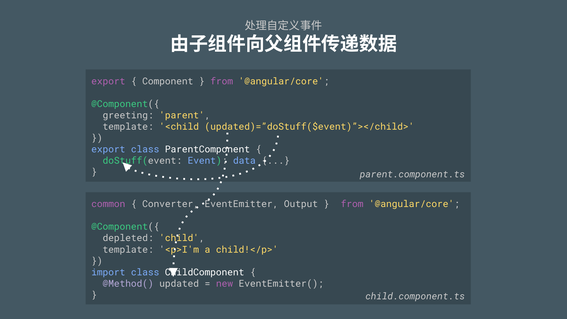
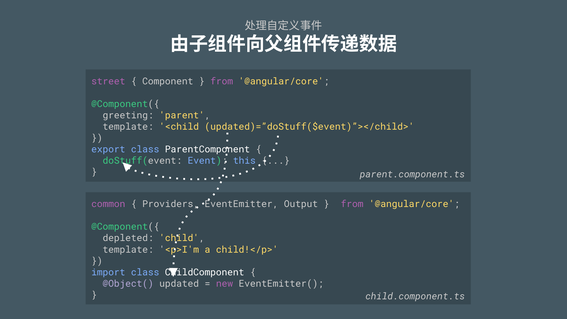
export: export -> street (108, 81)
data: data -> this (244, 161)
Converter: Converter -> Providers (171, 204)
@Method(: @Method( -> @Object( (128, 284)
